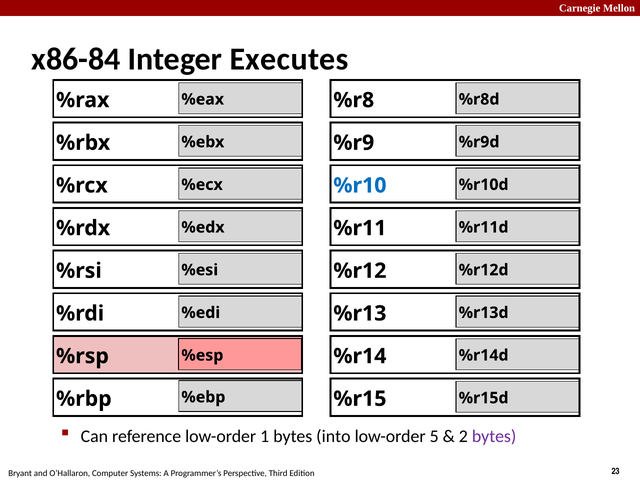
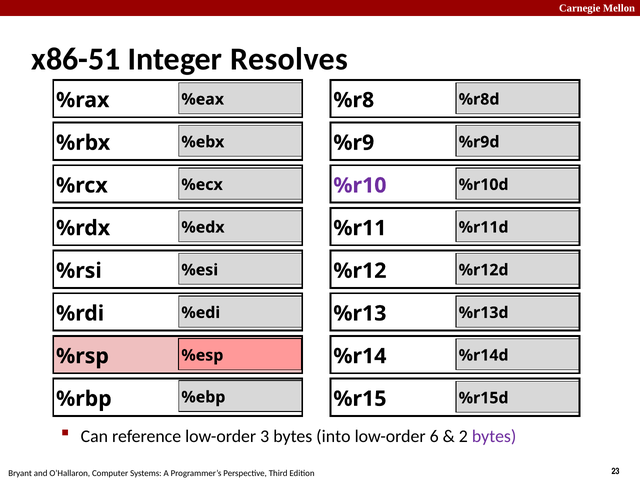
x86-84: x86-84 -> x86-51 (76, 59)
Executes: Executes -> Resolves (289, 59)
%r10 colour: blue -> purple (360, 185)
1: 1 -> 3 (265, 436)
5: 5 -> 6 (434, 436)
